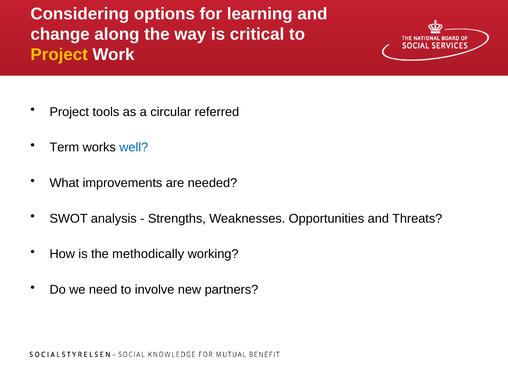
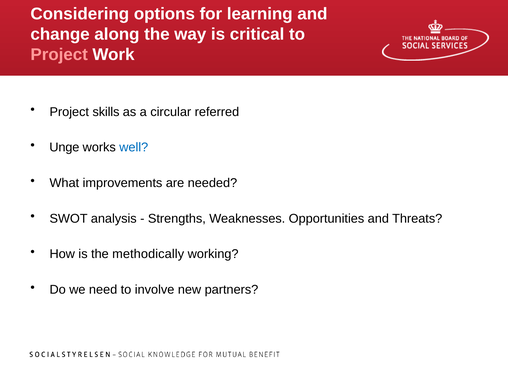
Project colour: yellow -> pink (59, 55)
tools: tools -> skills (106, 112)
Term: Term -> Unge (64, 147)
